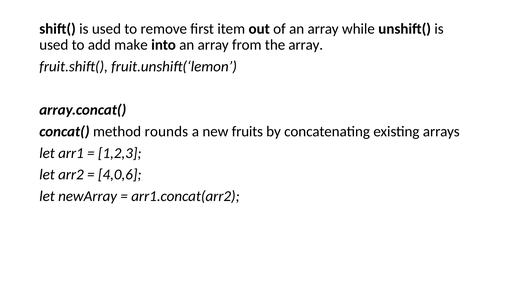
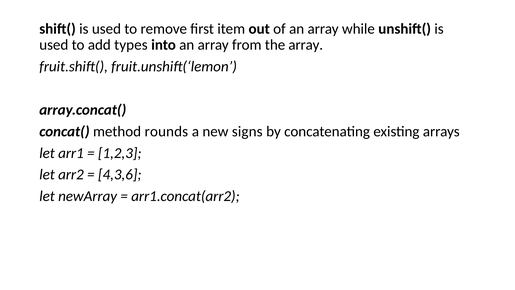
make: make -> types (131, 45)
fruits: fruits -> signs (247, 131)
4,0,6: 4,0,6 -> 4,3,6 (120, 174)
